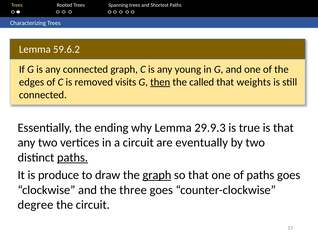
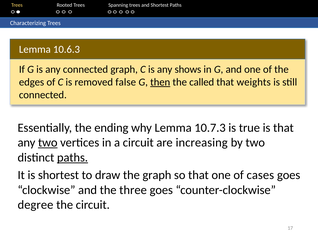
59.6.2: 59.6.2 -> 10.6.3 (67, 49)
young: young -> shows (188, 69)
visits: visits -> false (126, 82)
29.9.3: 29.9.3 -> 10.7.3 (210, 128)
two underline: none -> present (48, 142)
eventually: eventually -> increasing (202, 142)
is produce: produce -> shortest (59, 175)
graph underline: present -> none (157, 175)
of paths: paths -> cases (260, 175)
